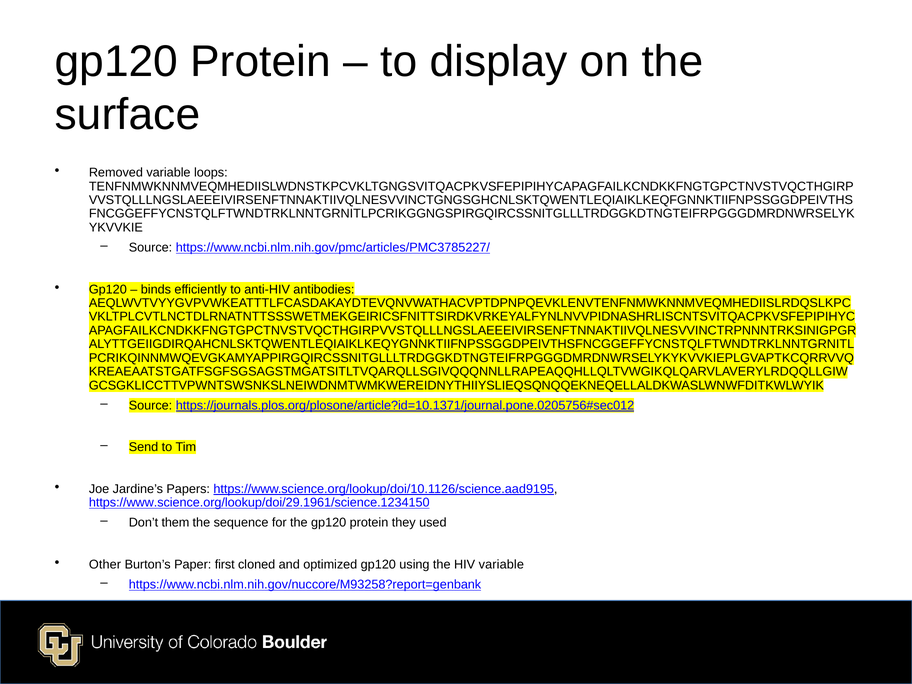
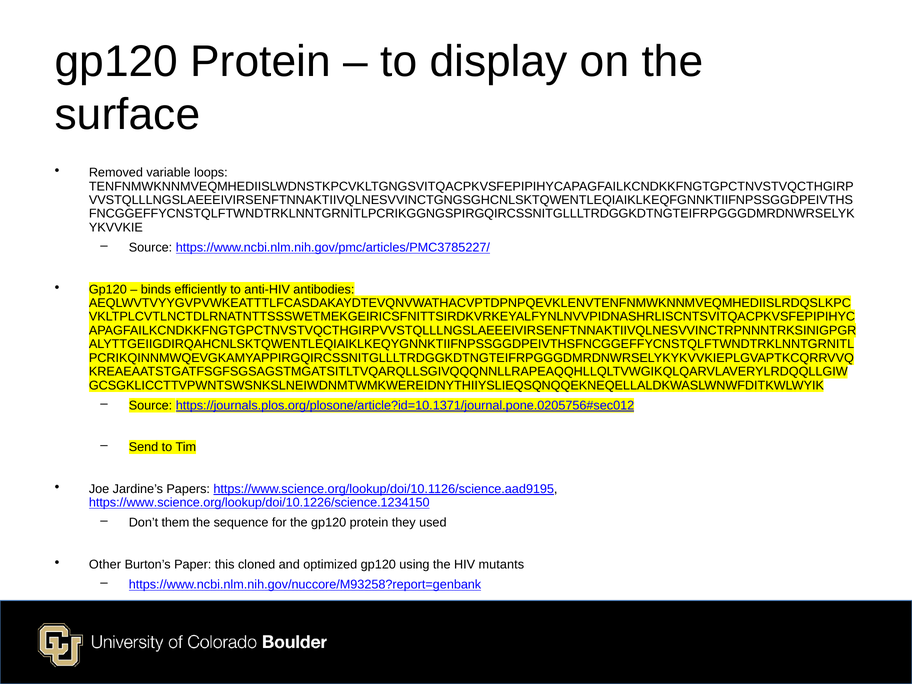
https://www.science.org/lookup/doi/29.1961/science.1234150: https://www.science.org/lookup/doi/29.1961/science.1234150 -> https://www.science.org/lookup/doi/10.1226/science.1234150 (259, 503)
first: first -> this (225, 564)
HIV variable: variable -> mutants (501, 564)
